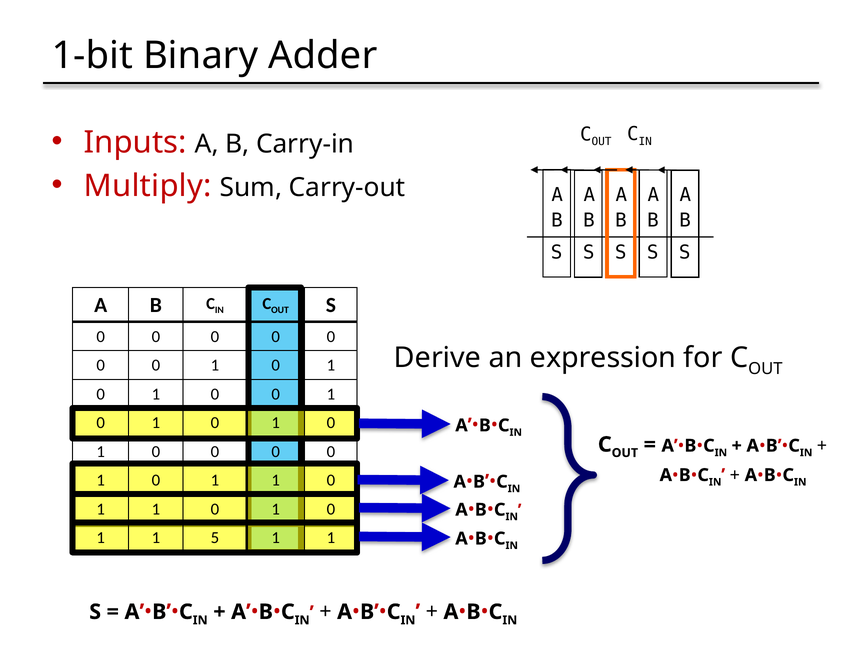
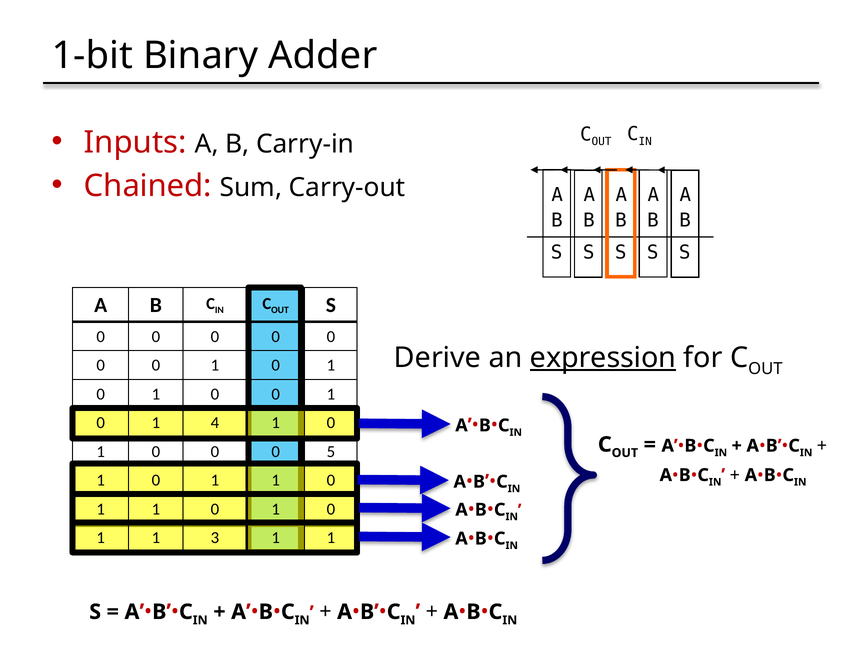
Multiply: Multiply -> Chained (148, 186)
expression underline: none -> present (603, 358)
0: 0 -> 4 (215, 423)
0: 0 -> 5 (331, 452)
5: 5 -> 3 (215, 538)
